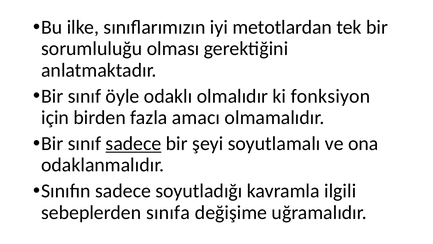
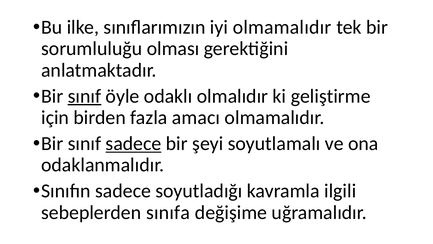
iyi metotlardan: metotlardan -> olmamalıdır (282, 27)
sınıf underline: none -> present (84, 96)
fonksiyon: fonksiyon -> geliştirme (331, 96)
